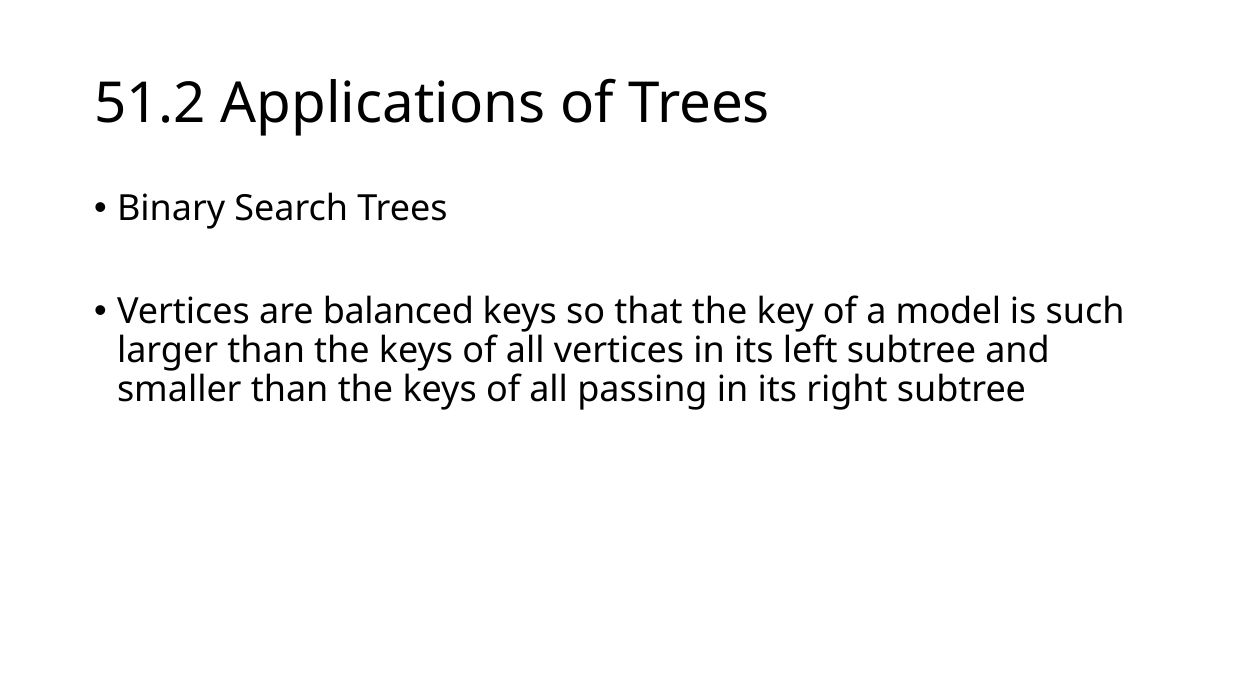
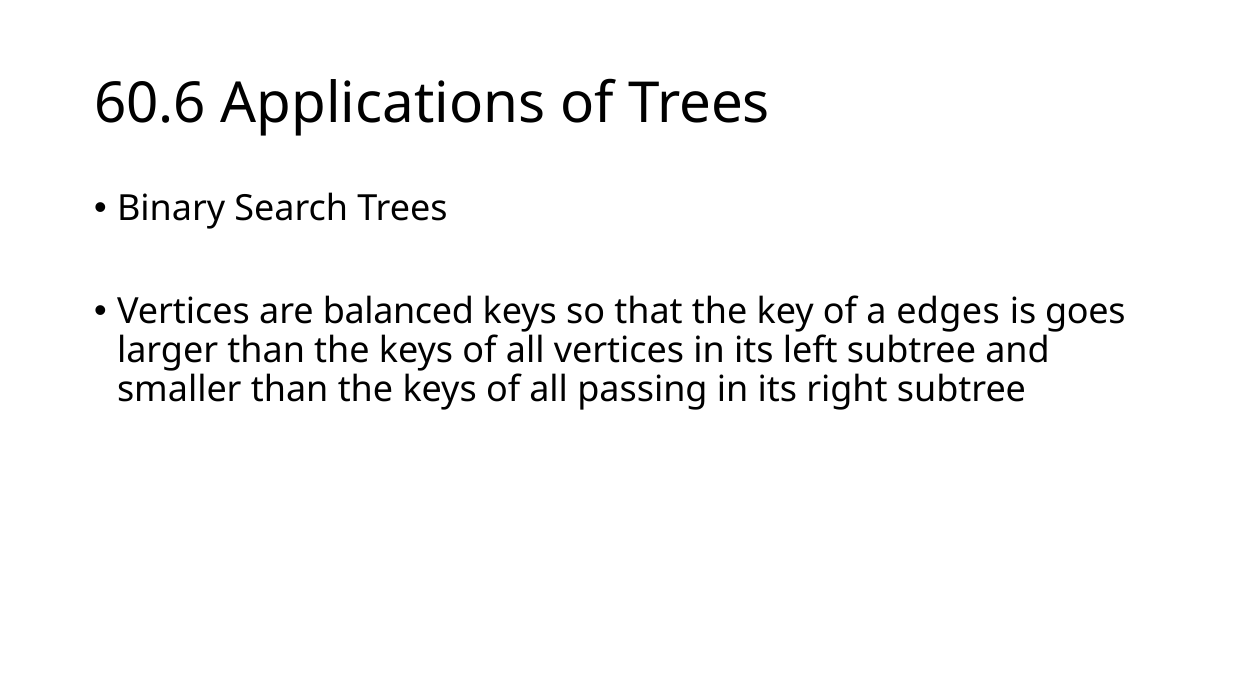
51.2: 51.2 -> 60.6 (150, 104)
model: model -> edges (948, 312)
such: such -> goes (1085, 312)
